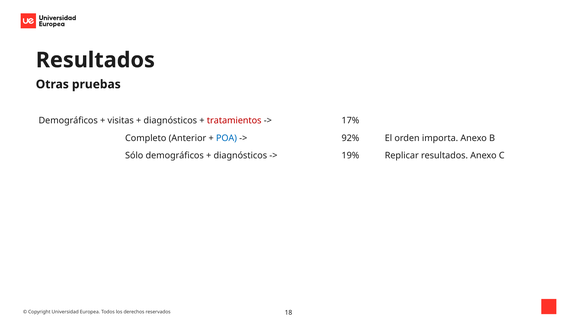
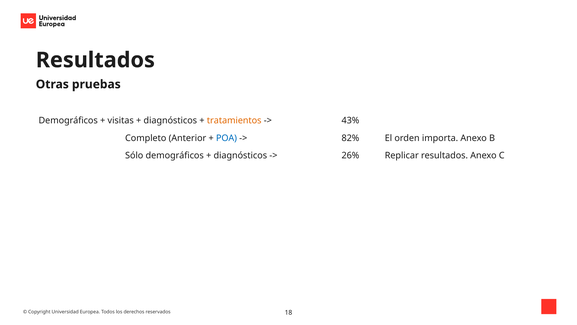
tratamientos colour: red -> orange (234, 120)
17%: 17% -> 43% (350, 120)
92%: 92% -> 82% (350, 138)
19%: 19% -> 26% (350, 155)
